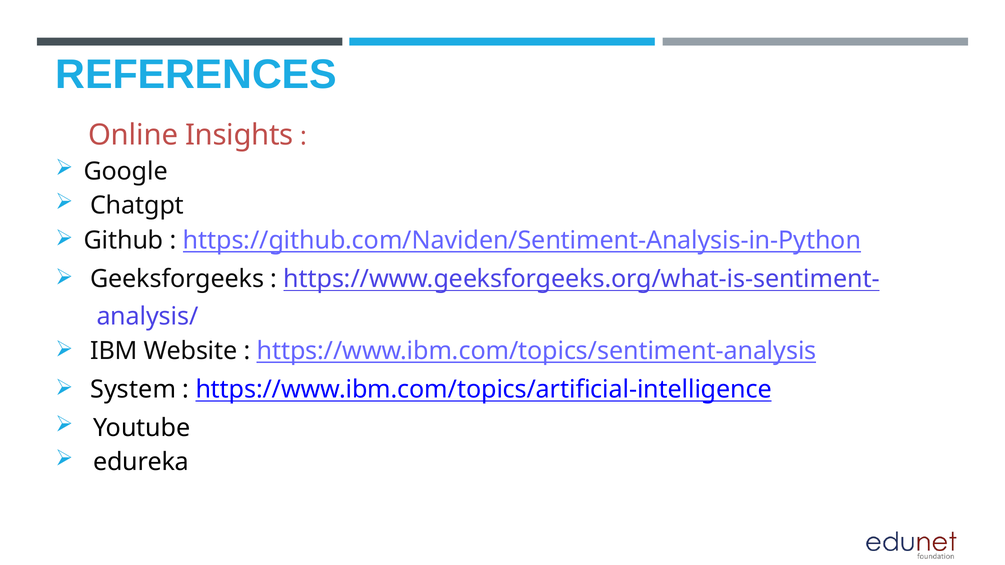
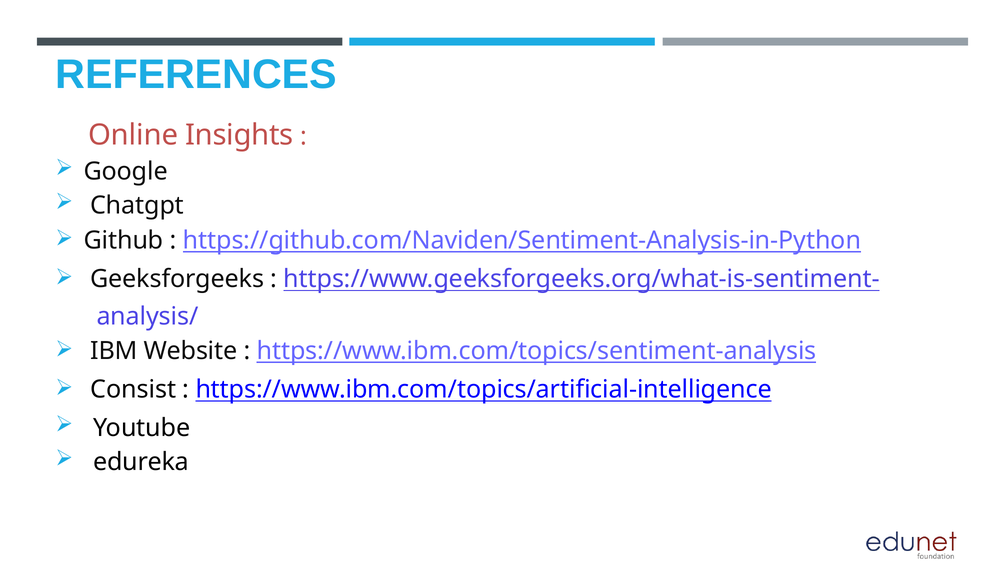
System: System -> Consist (133, 390)
